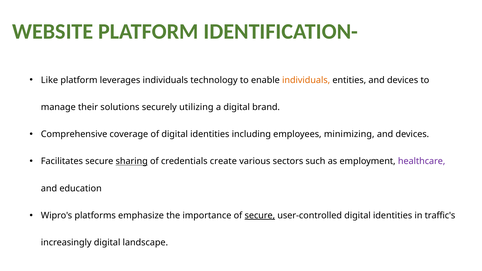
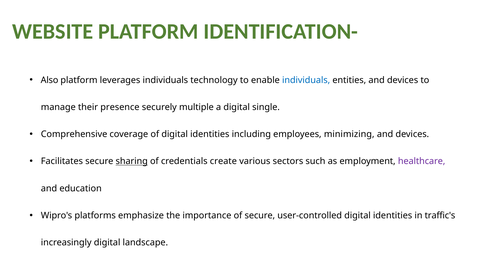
Like: Like -> Also (50, 80)
individuals colour: orange -> blue (306, 80)
solutions: solutions -> presence (120, 107)
utilizing: utilizing -> multiple (196, 107)
brand: brand -> single (266, 107)
secure underline: present -> none (260, 216)
